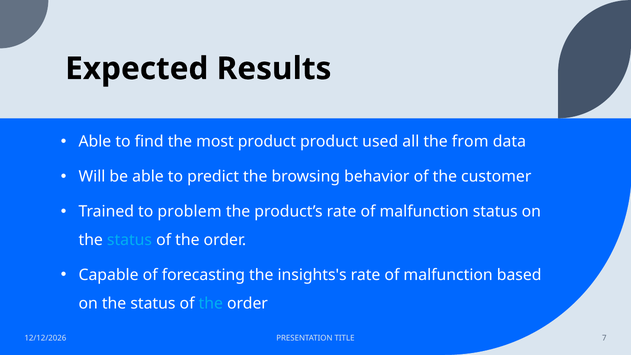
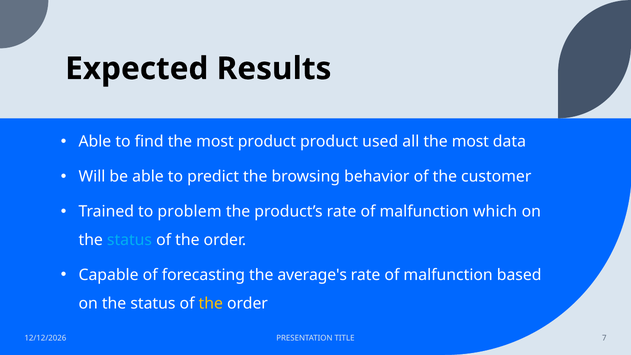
all the from: from -> most (470, 142)
malfunction status: status -> which (495, 212)
insights's: insights's -> average's (312, 275)
the colour: light blue -> yellow (211, 303)
